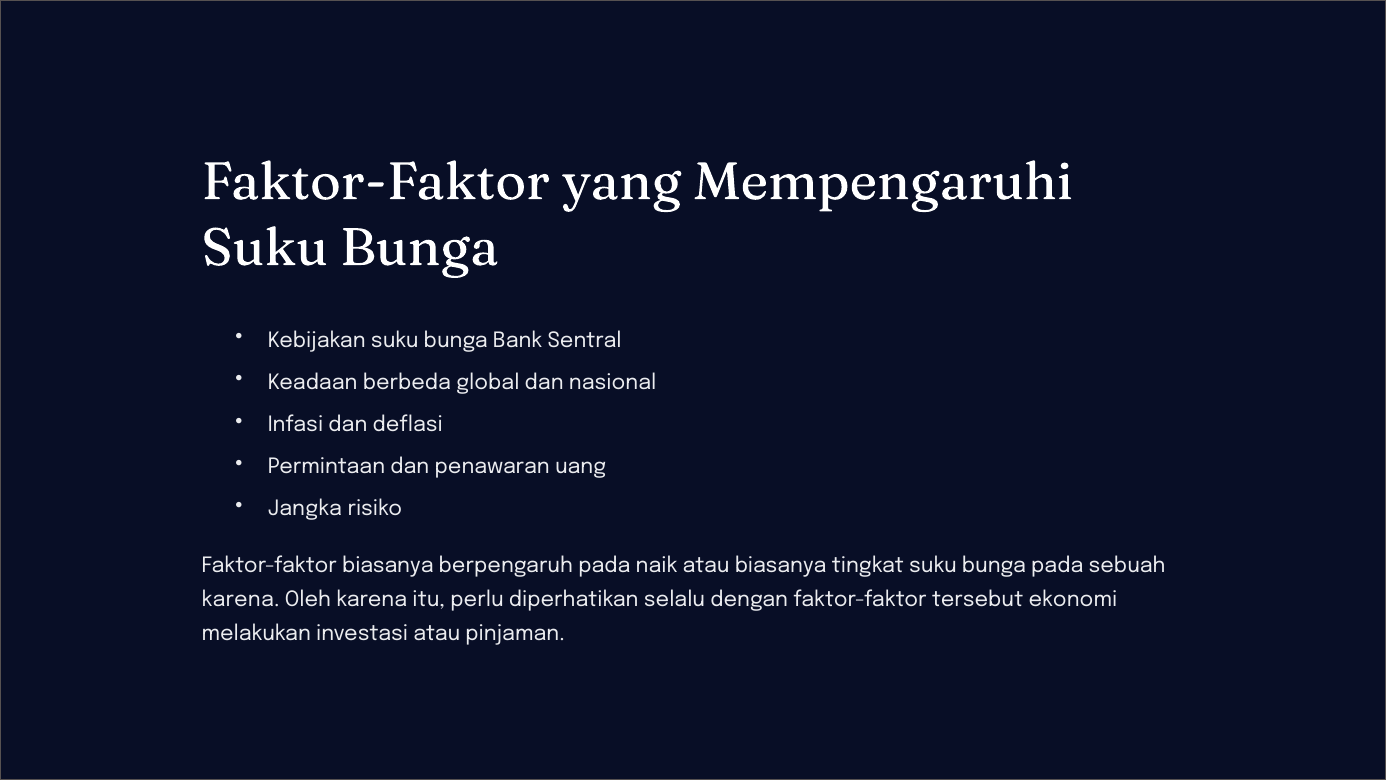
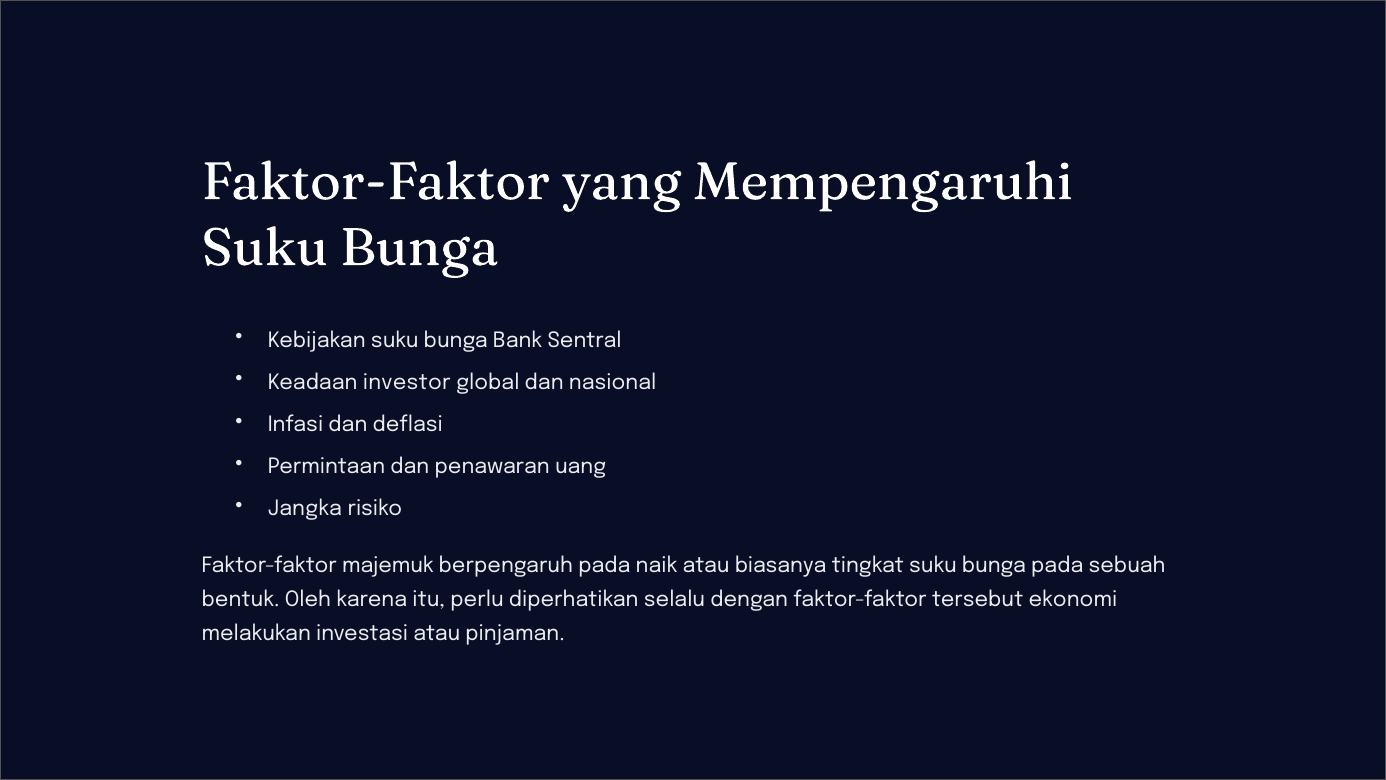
berbeda: berbeda -> investor (407, 382)
Faktor-faktor biasanya: biasanya -> majemuk (388, 566)
karena: karena -> bentuk (241, 599)
